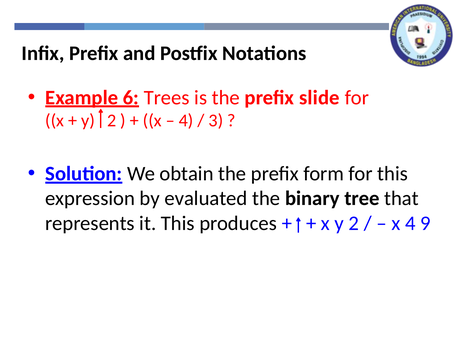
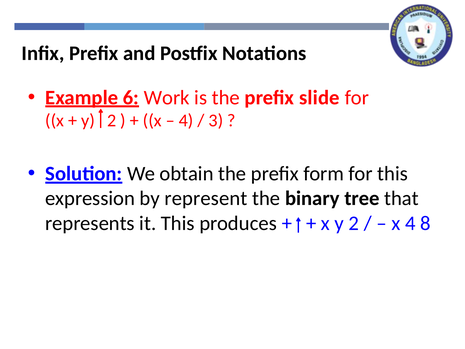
Trees: Trees -> Work (167, 98)
evaluated: evaluated -> represent (206, 198)
9: 9 -> 8 (425, 223)
